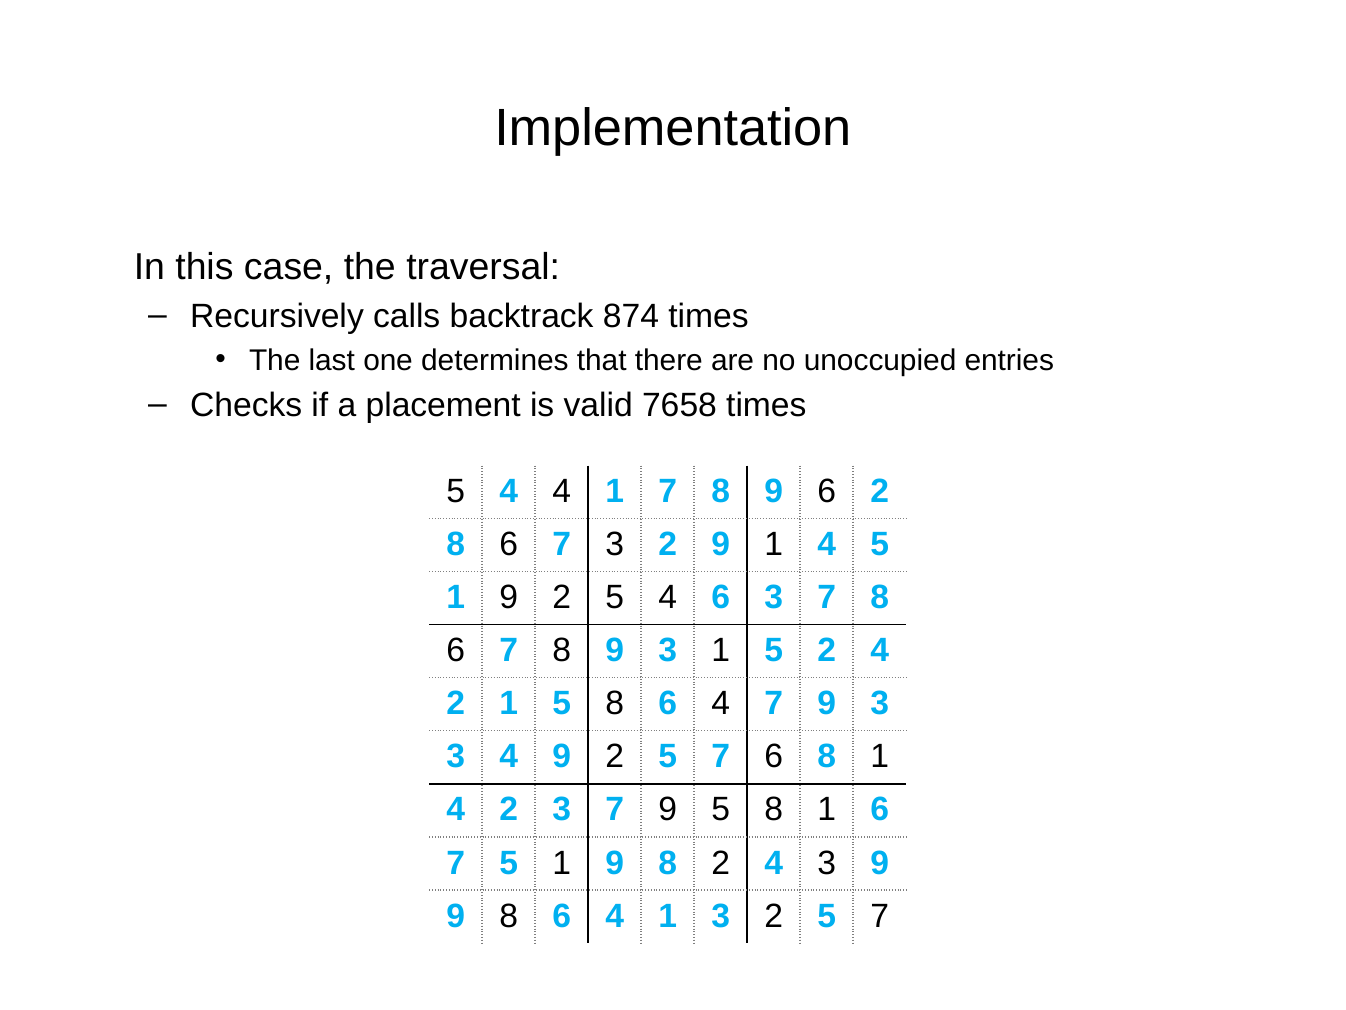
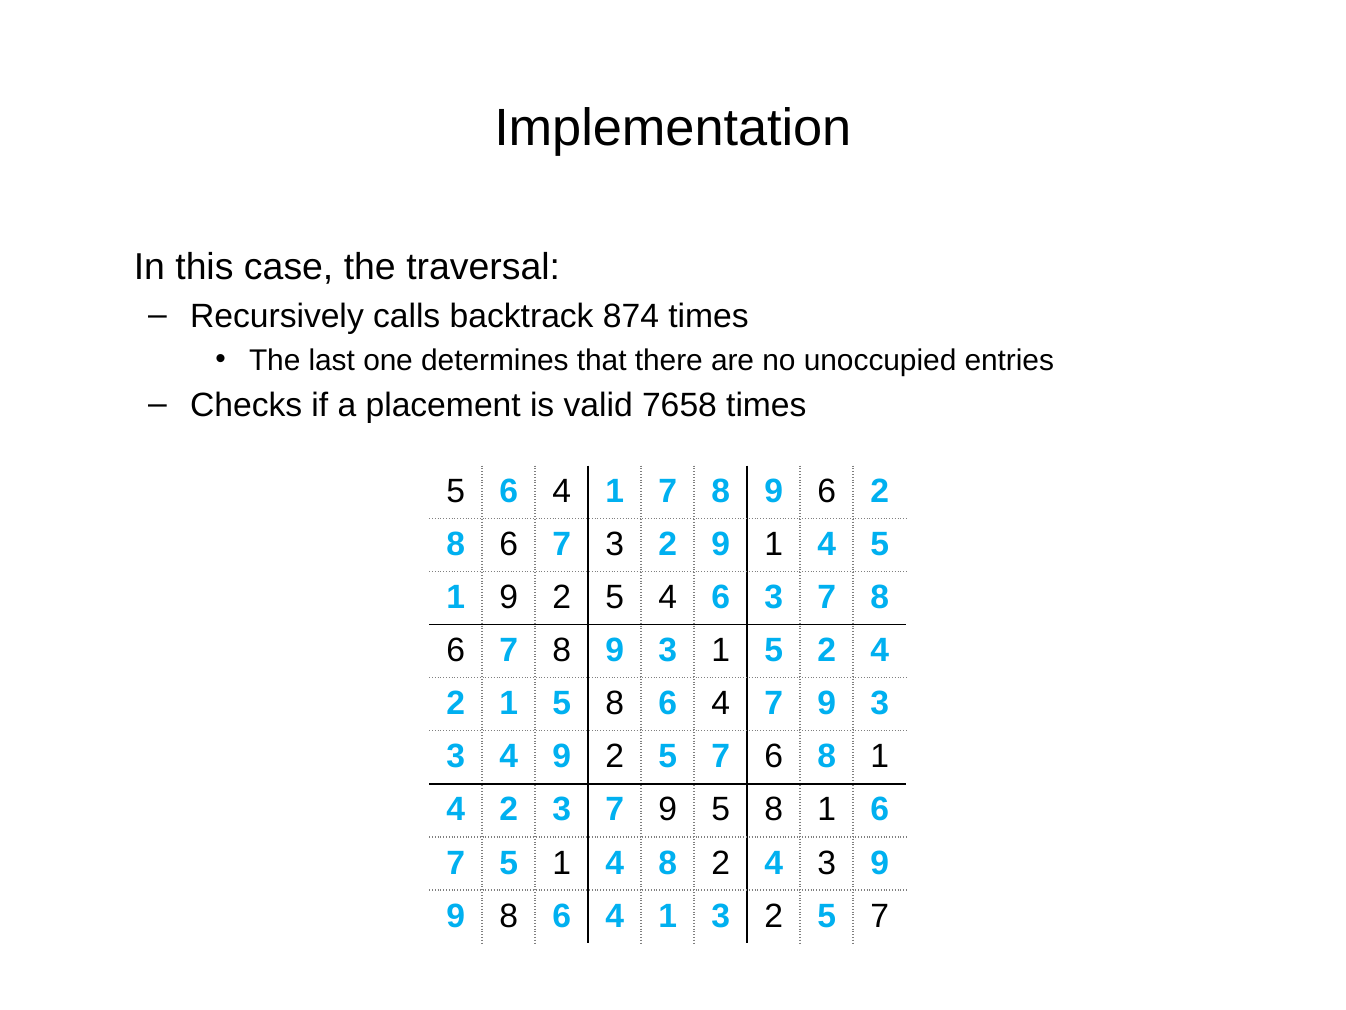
4: 4 -> 6 (509, 492)
7 5 1 9: 9 -> 4 (615, 862)
